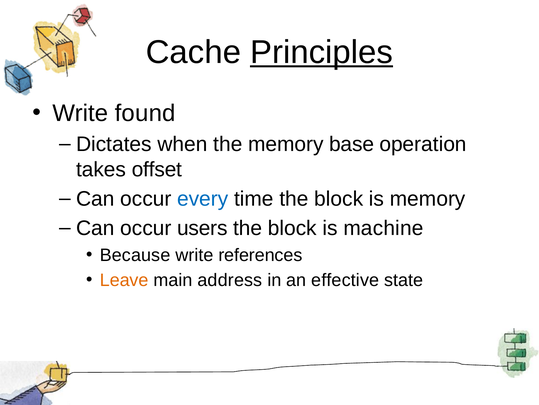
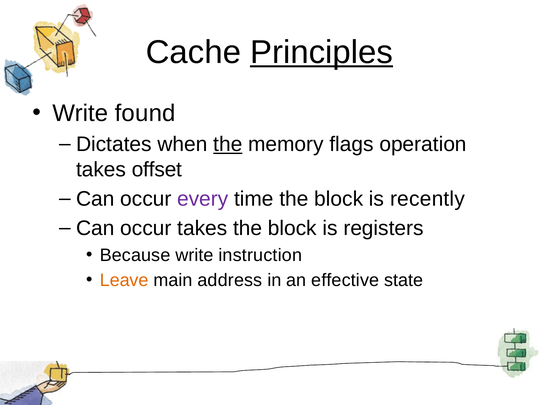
the underline: none -> present (228, 144)
base: base -> flags (352, 144)
every colour: blue -> purple (203, 199)
is memory: memory -> recently (428, 199)
occur users: users -> takes (202, 228)
machine: machine -> registers (384, 228)
references: references -> instruction (260, 255)
